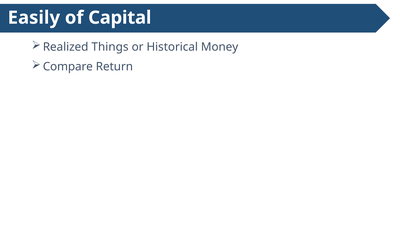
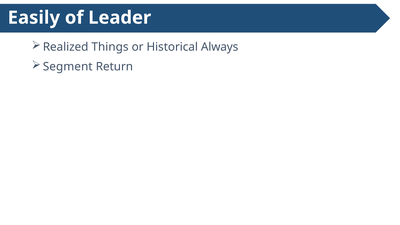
Capital: Capital -> Leader (120, 18)
Money: Money -> Always (220, 47)
Compare: Compare -> Segment (68, 67)
